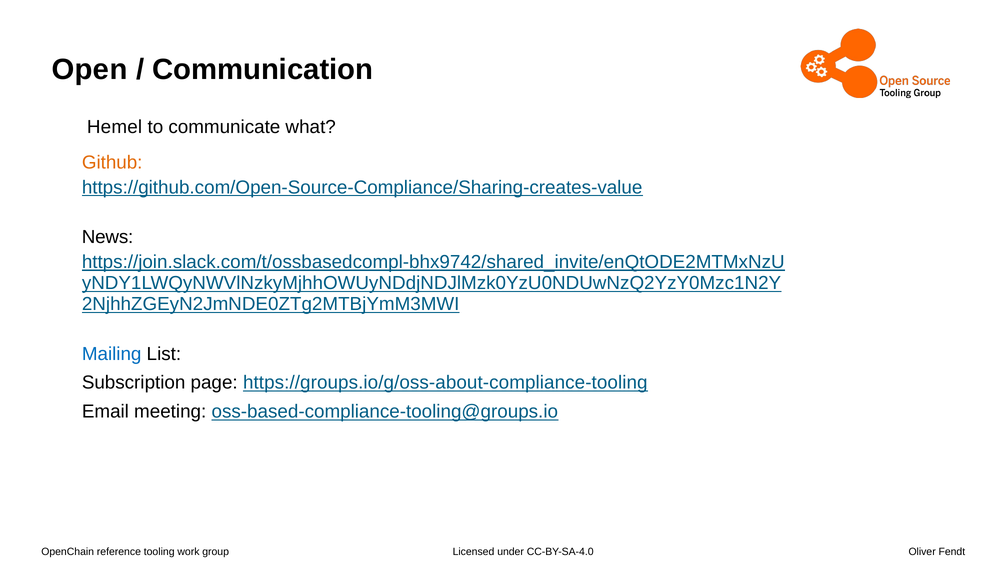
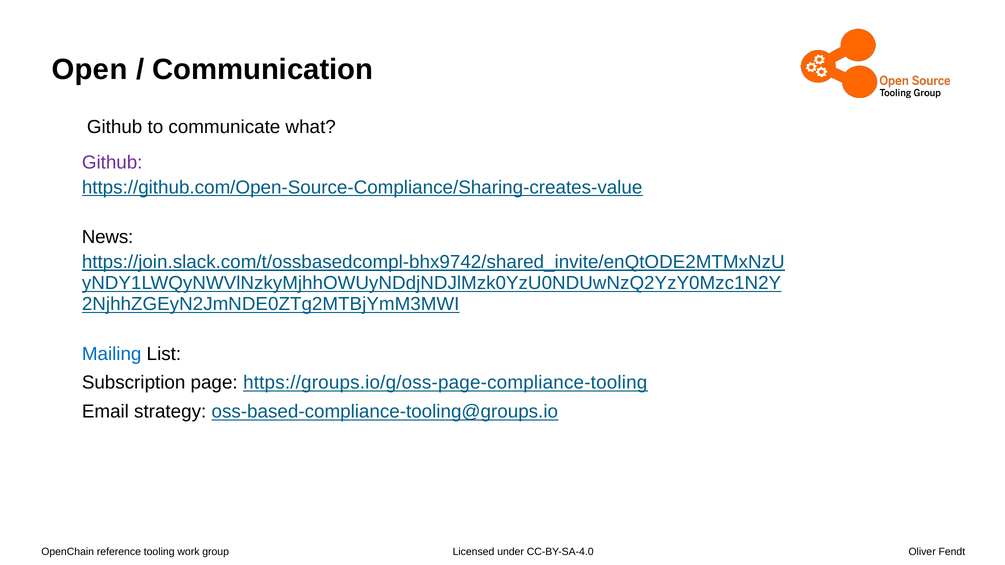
Hemel: Hemel -> Github (115, 127)
Github colour: orange -> purple (112, 163)
https://groups.io/g/oss-about-compliance-tooling: https://groups.io/g/oss-about-compliance-tooling -> https://groups.io/g/oss-page-compliance-tooling (445, 383)
meeting: meeting -> strategy (170, 412)
